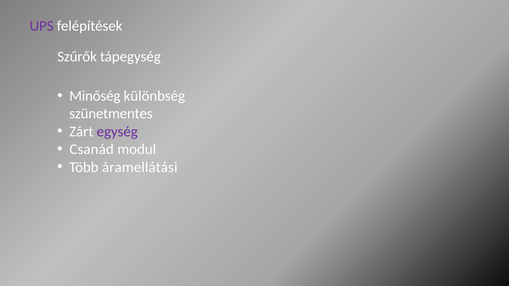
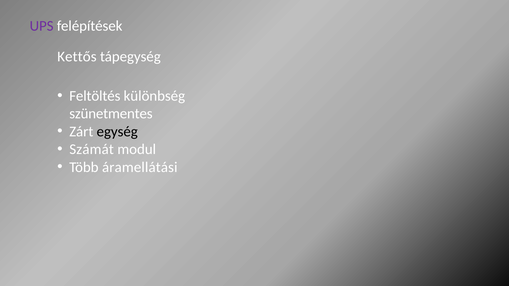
Szűrők: Szűrők -> Kettős (77, 57)
Minőség: Minőség -> Feltöltés (95, 96)
egység colour: purple -> black (117, 132)
Csanád: Csanád -> Számát (92, 150)
